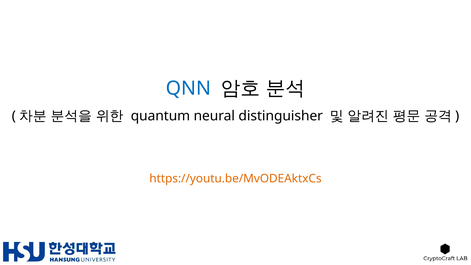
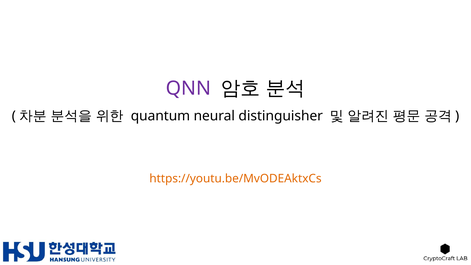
QNN colour: blue -> purple (189, 88)
